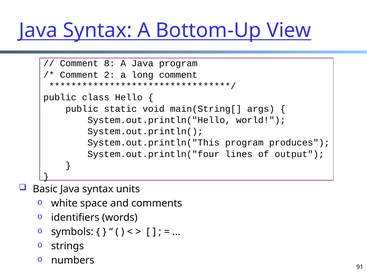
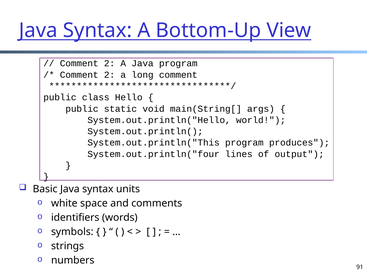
8: 8 -> 2 (109, 64)
